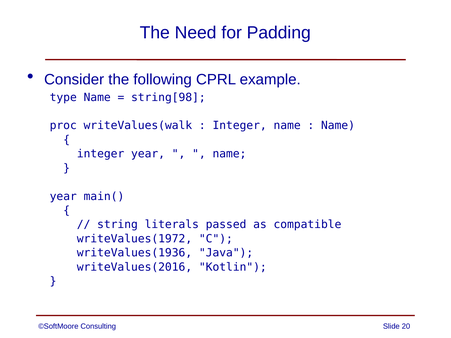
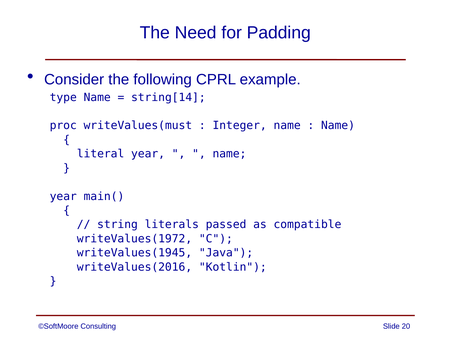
string[98: string[98 -> string[14 (168, 97)
writeValues(walk: writeValues(walk -> writeValues(must (138, 126)
integer: integer -> literal (101, 154)
writeValues(1936: writeValues(1936 -> writeValues(1945 (134, 253)
